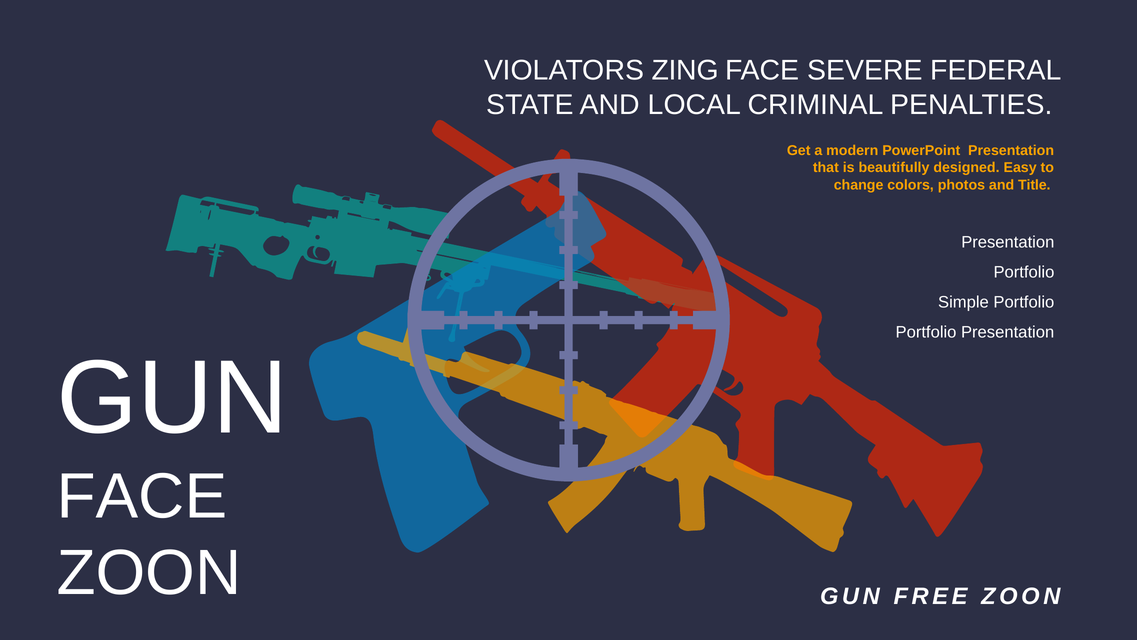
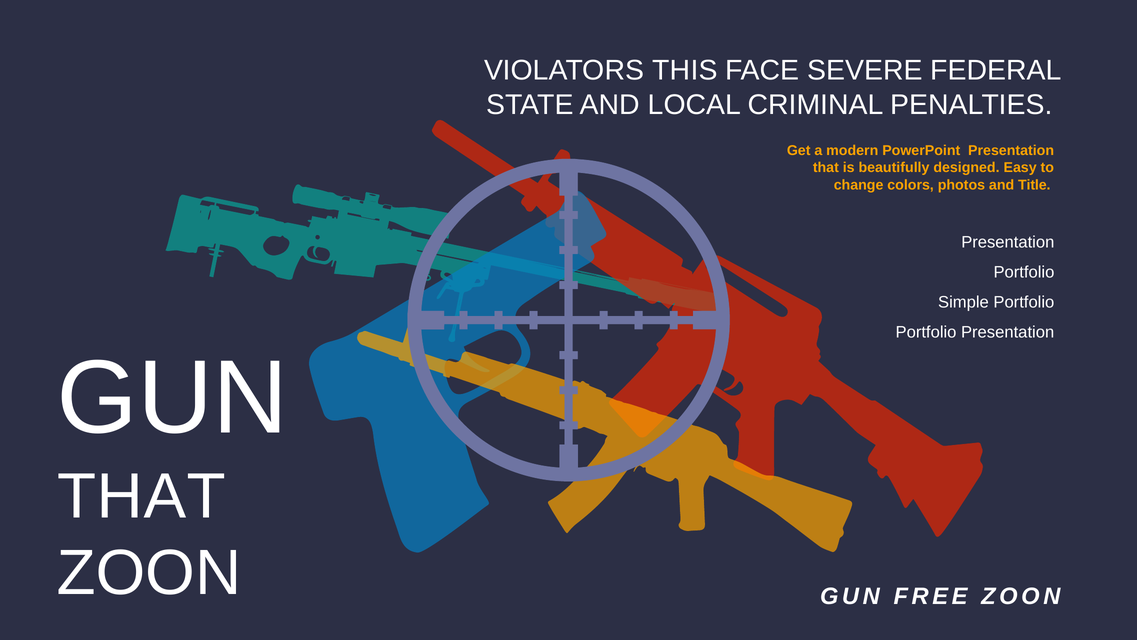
ZING: ZING -> THIS (685, 70)
FACE: FACE -> THAT (142, 496)
